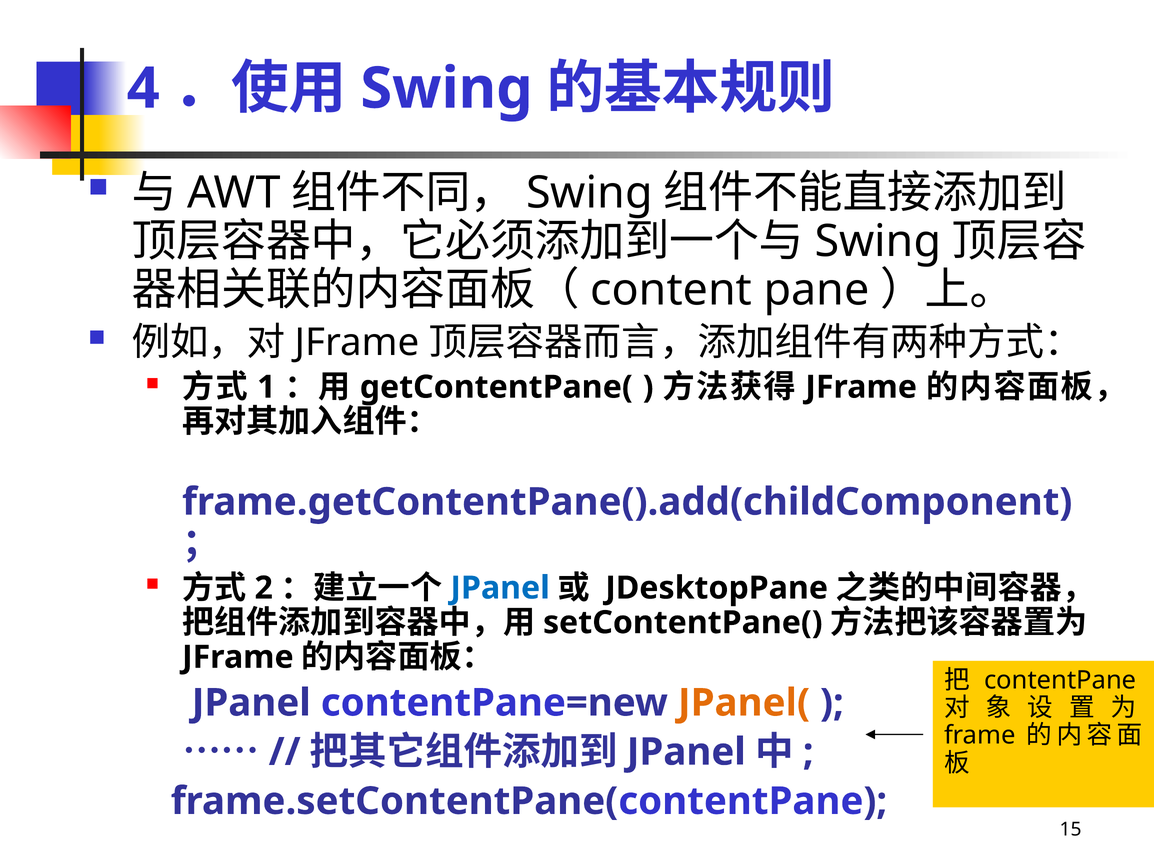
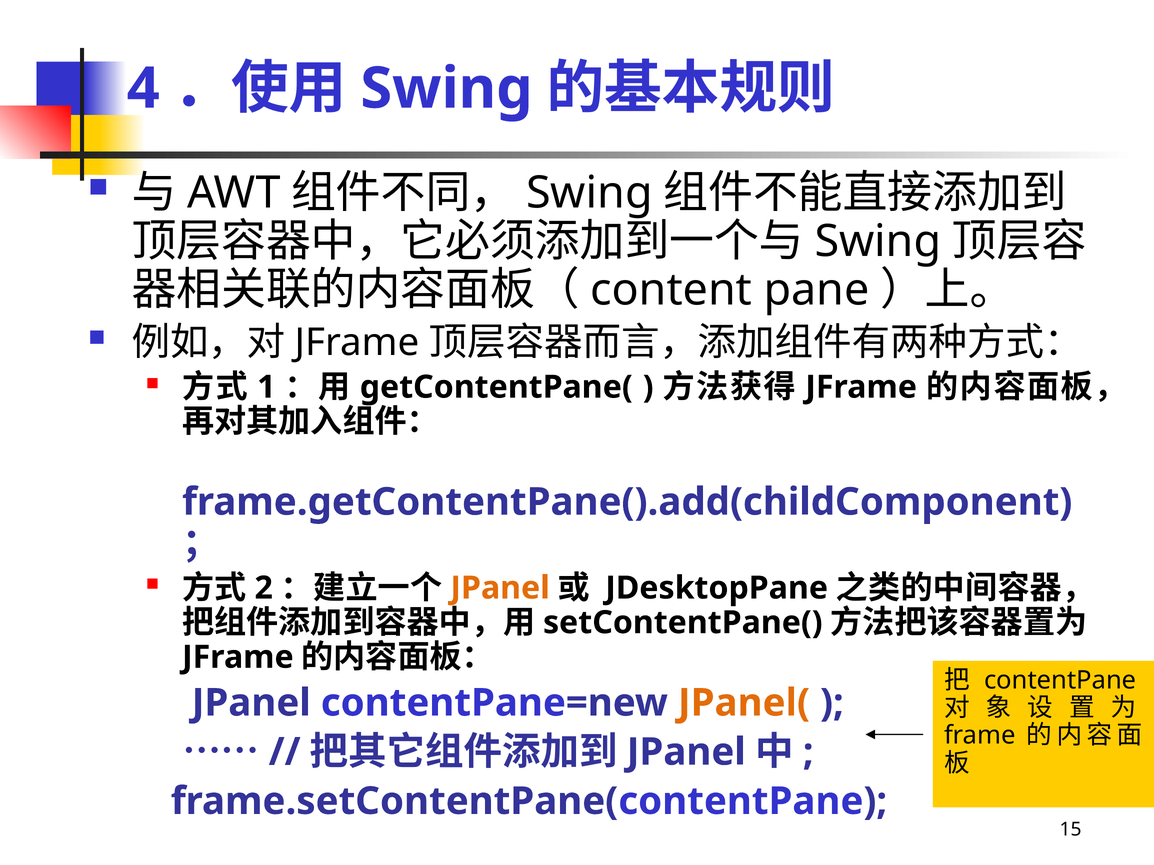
JPanel colour: blue -> orange (500, 588)
